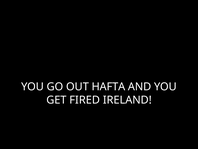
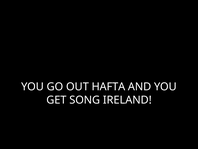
FIRED: FIRED -> SONG (85, 100)
